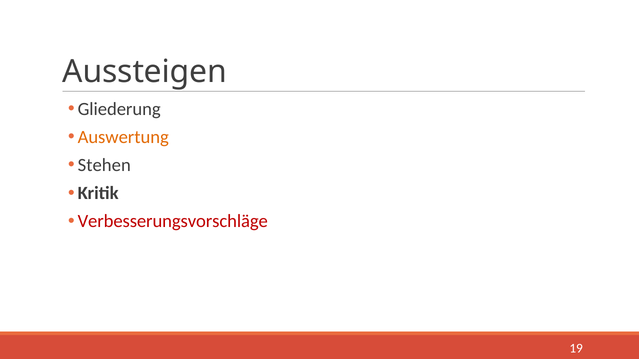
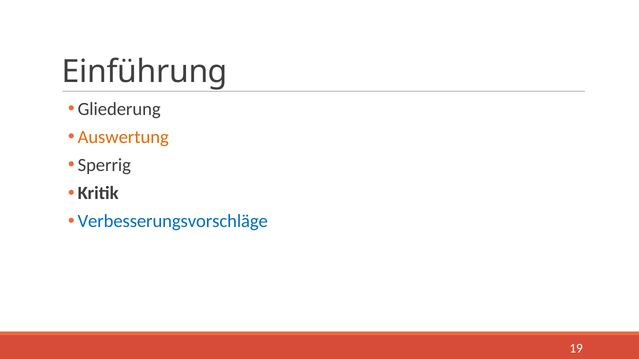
Aussteigen: Aussteigen -> Einführung (145, 72)
Stehen: Stehen -> Sperrig (104, 165)
Verbesserungsvorschläge colour: red -> blue (173, 221)
